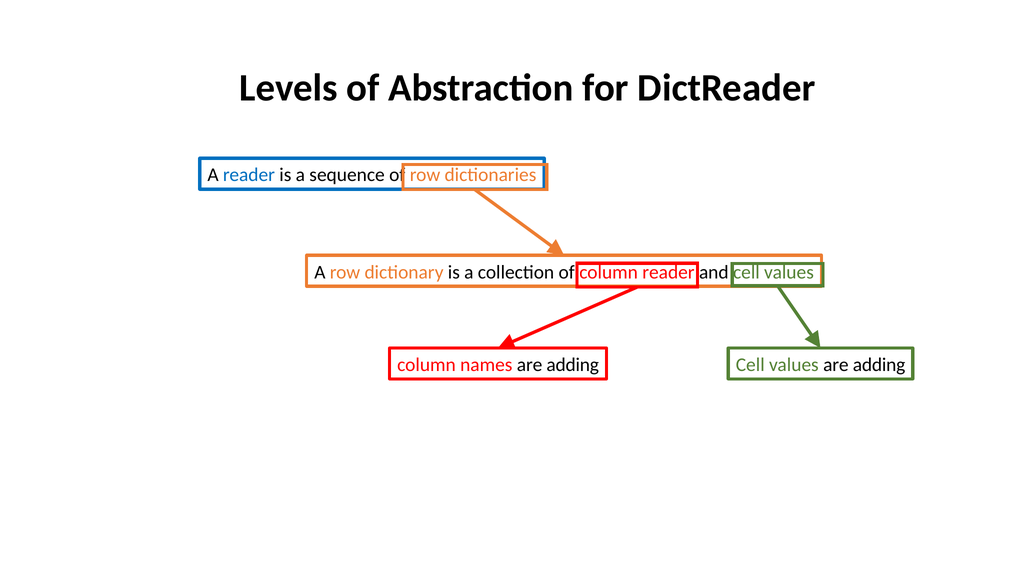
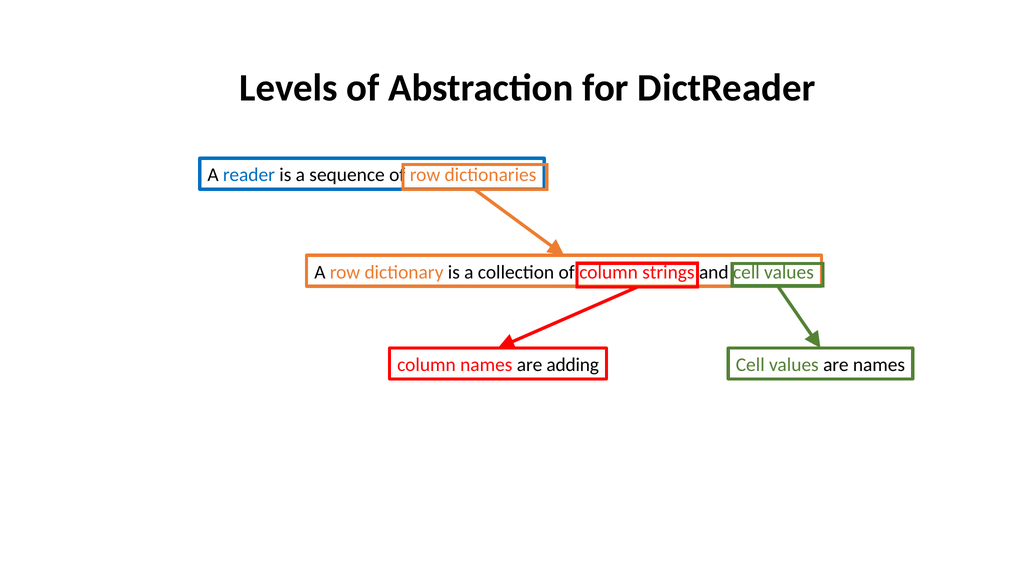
column reader: reader -> strings (668, 272)
values are adding: adding -> names (879, 365)
